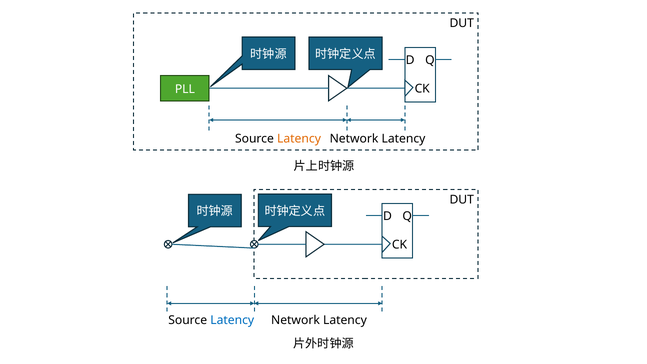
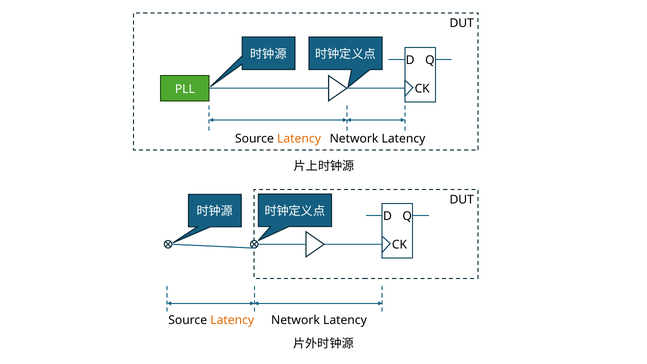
Latency colour: blue -> orange (232, 320)
